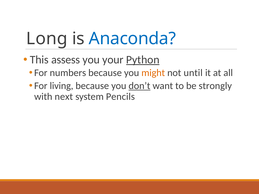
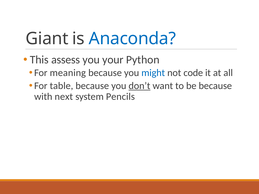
Long: Long -> Giant (47, 39)
Python underline: present -> none (143, 60)
numbers: numbers -> meaning (68, 73)
might colour: orange -> blue (153, 73)
until: until -> code (193, 73)
living: living -> table (61, 86)
be strongly: strongly -> because (215, 86)
